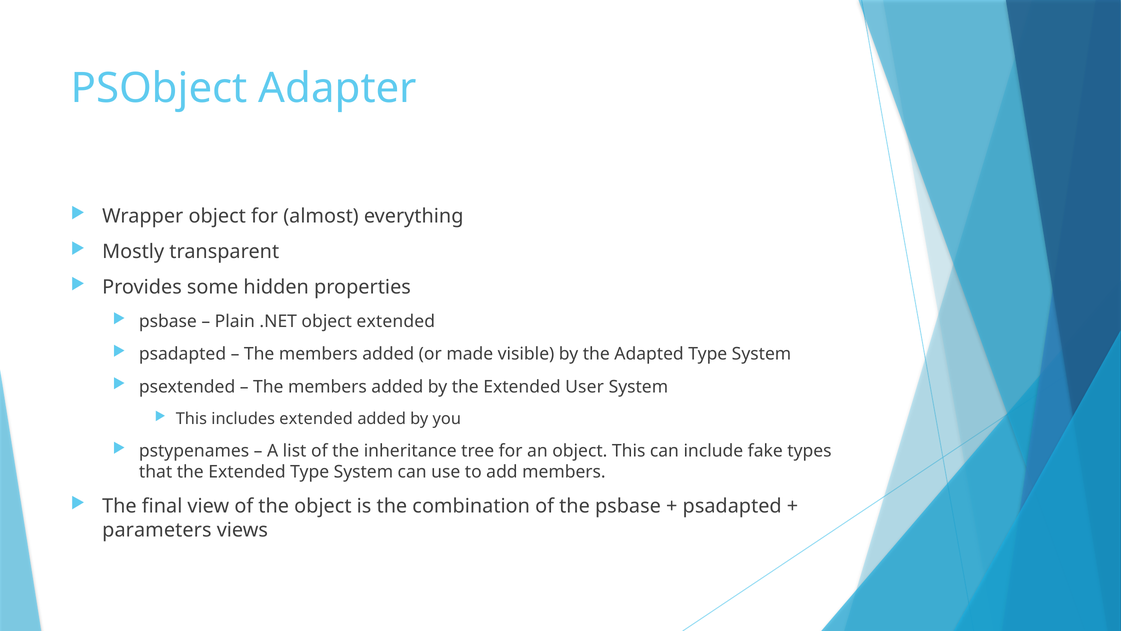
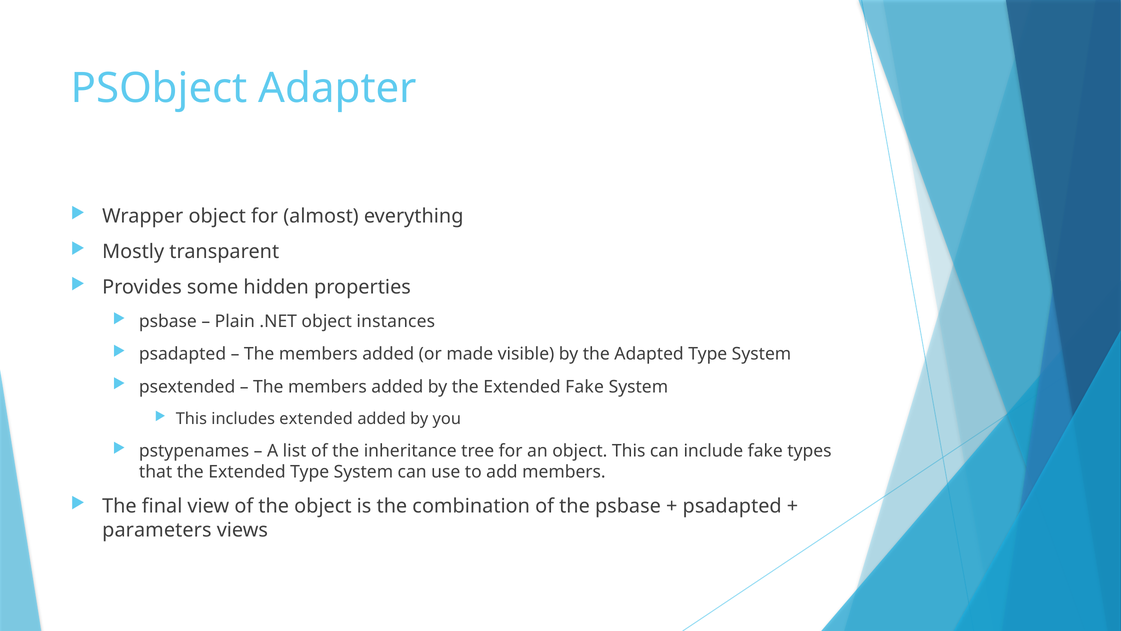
object extended: extended -> instances (396, 321)
Extended User: User -> Fake (585, 387)
